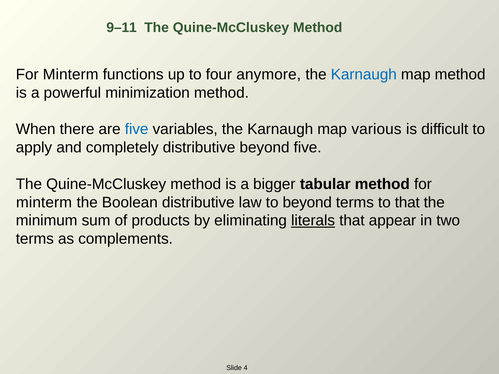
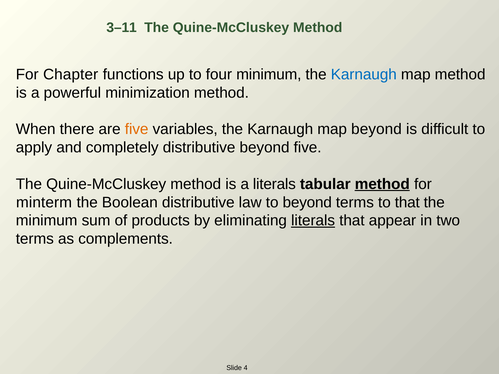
9–11: 9–11 -> 3–11 (122, 28)
Minterm: Minterm -> Chapter (71, 74)
four anymore: anymore -> minimum (269, 74)
five colour: blue -> orange (137, 129)
map various: various -> beyond (376, 129)
a bigger: bigger -> literals (274, 184)
method underline: none -> present (382, 184)
